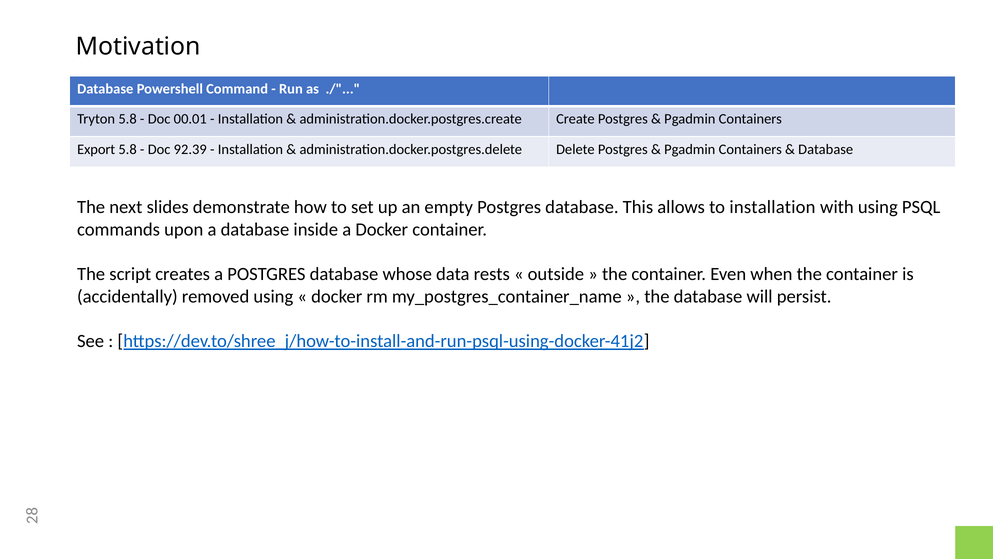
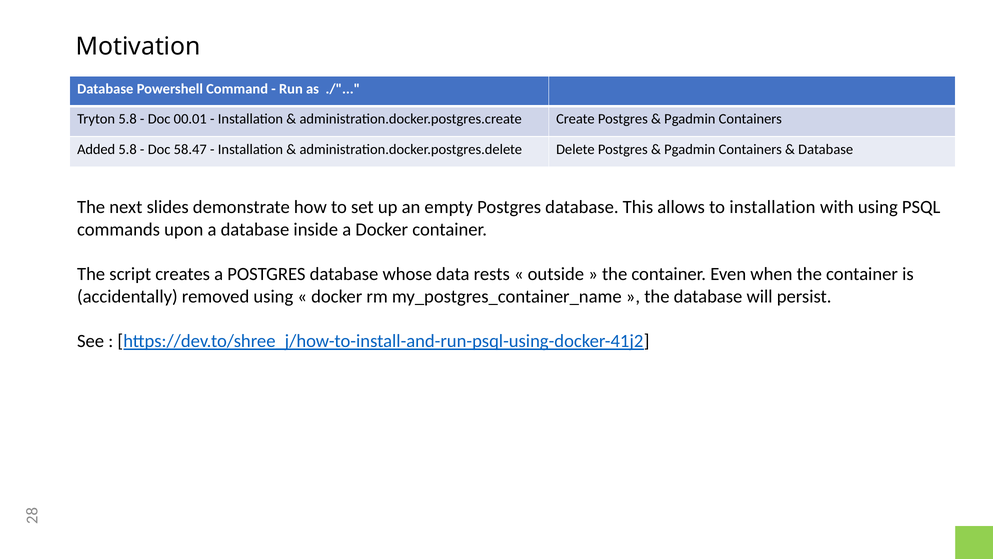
Export: Export -> Added (96, 149)
92.39: 92.39 -> 58.47 (190, 149)
